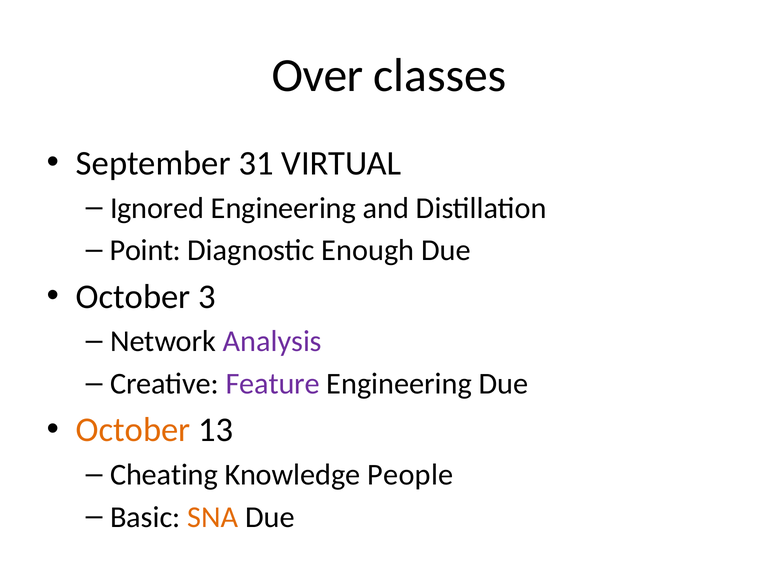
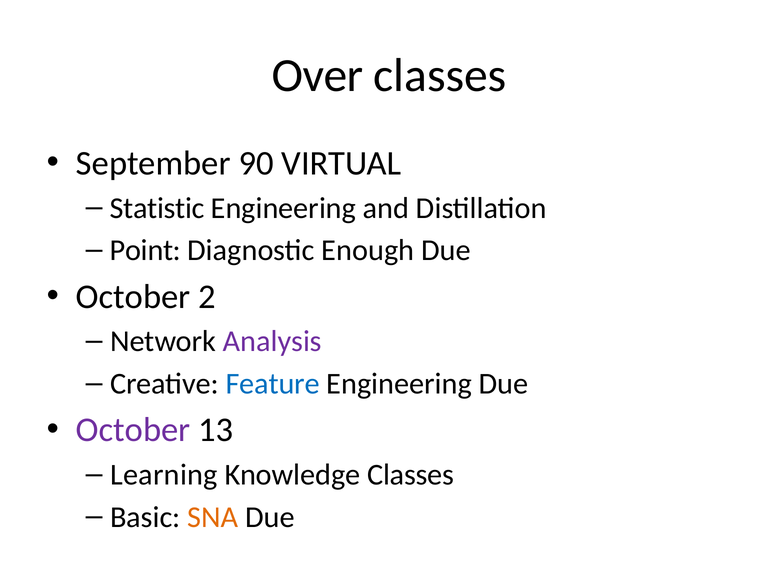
31: 31 -> 90 (256, 163)
Ignored: Ignored -> Statistic (157, 208)
3: 3 -> 2 (207, 297)
Feature colour: purple -> blue (273, 384)
October colour: orange -> purple (133, 430)
Cheating: Cheating -> Learning (164, 475)
Knowledge People: People -> Classes (411, 475)
